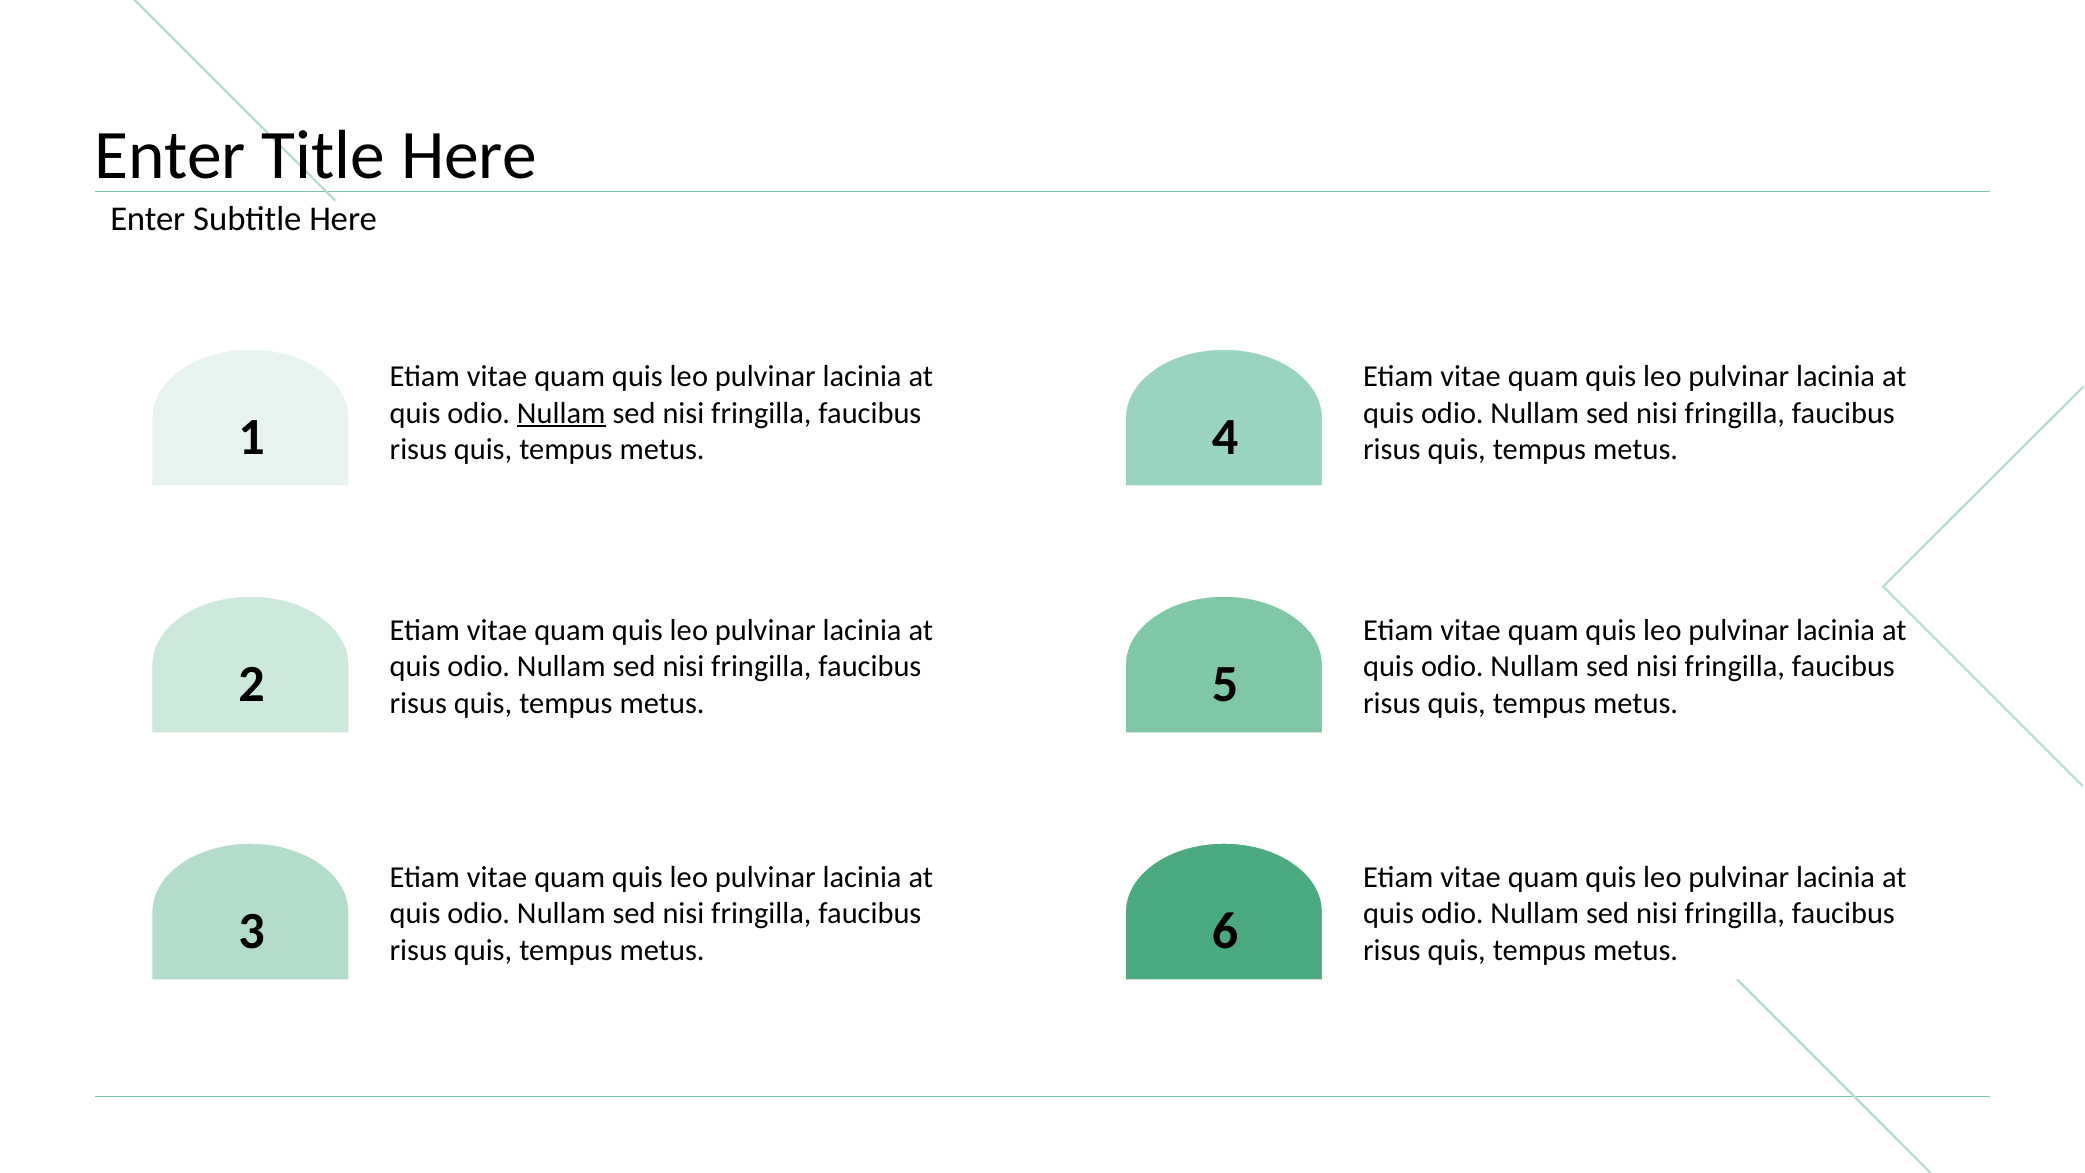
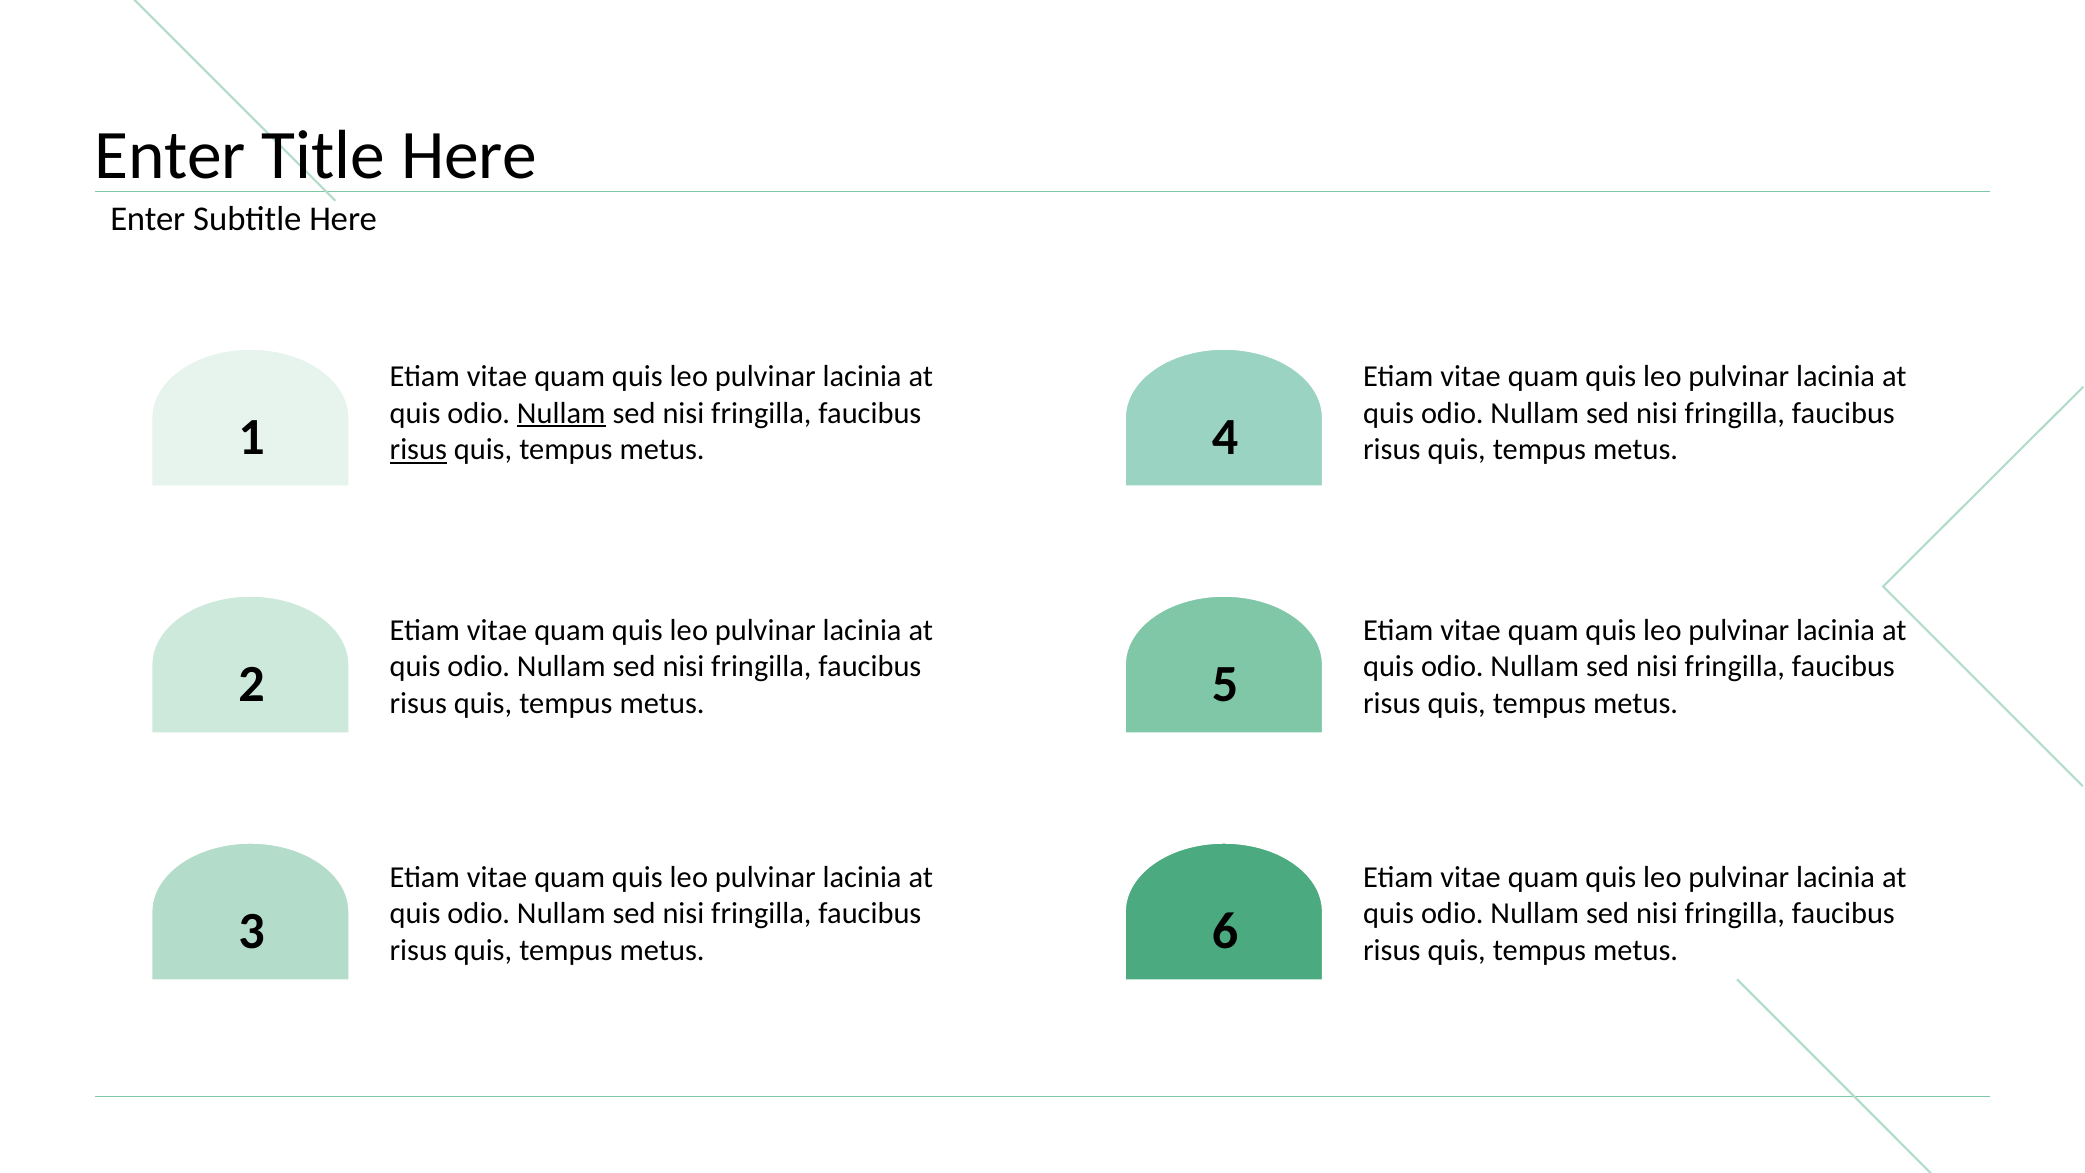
risus underline: none -> present (418, 450)
